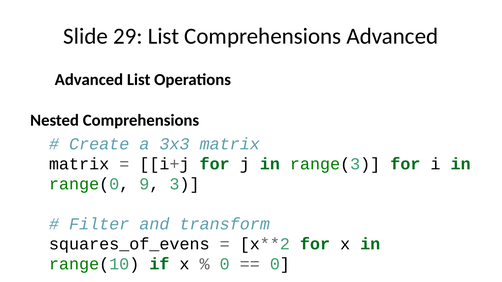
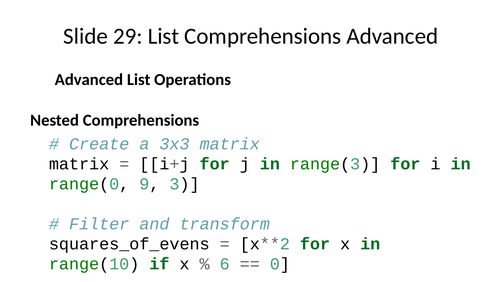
0: 0 -> 6 (225, 265)
